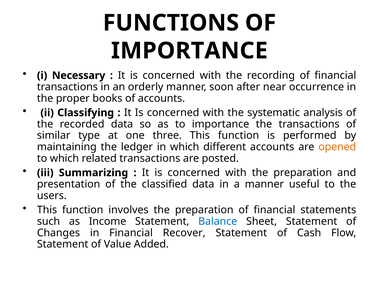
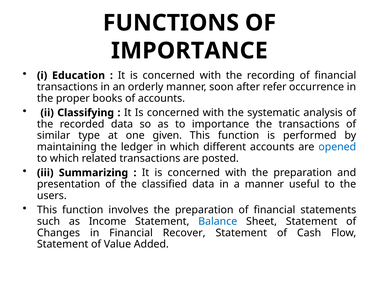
Necessary: Necessary -> Education (79, 75)
near: near -> refer (275, 87)
three: three -> given (167, 135)
opened colour: orange -> blue (337, 147)
